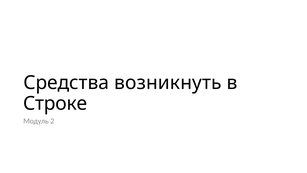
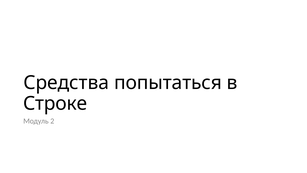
возникнуть: возникнуть -> попытаться (168, 83)
